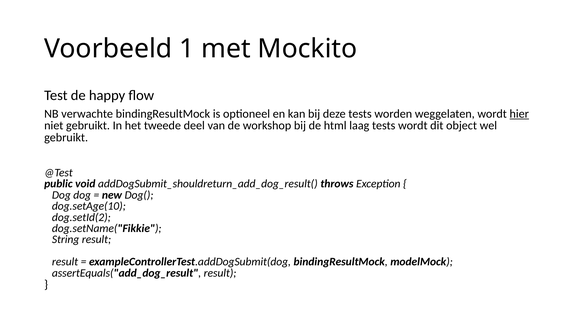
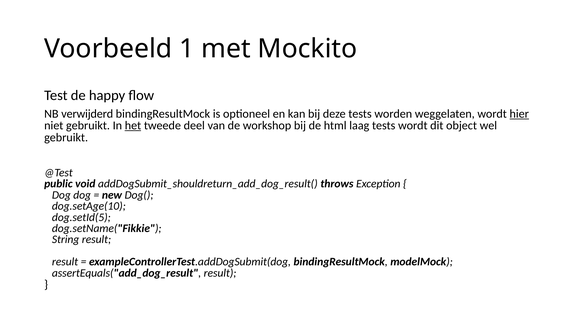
verwachte: verwachte -> verwijderd (87, 114)
het underline: none -> present (133, 126)
dog.setId(2: dog.setId(2 -> dog.setId(5 (81, 217)
